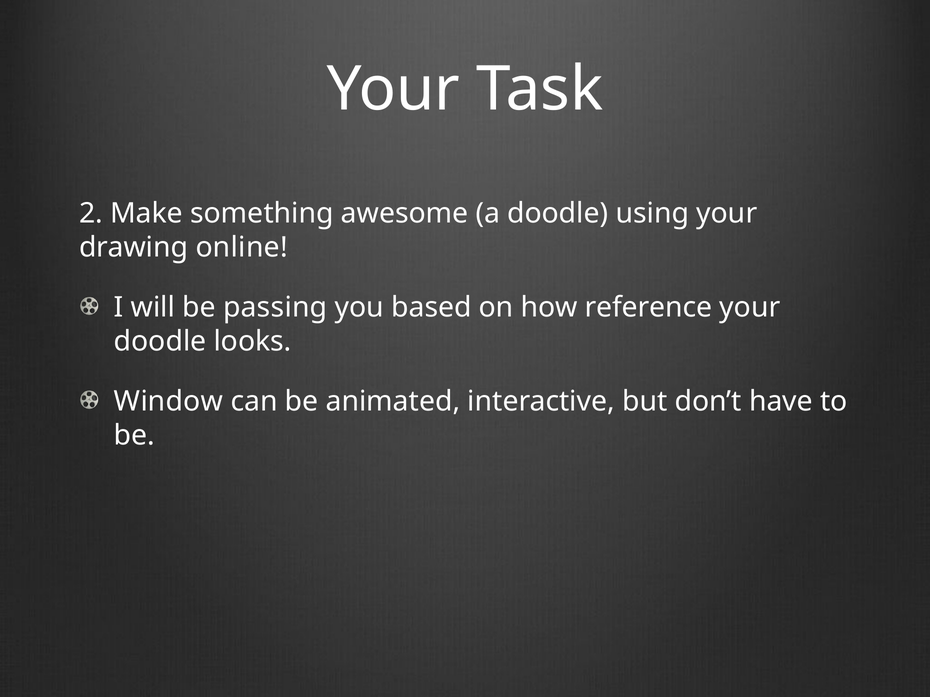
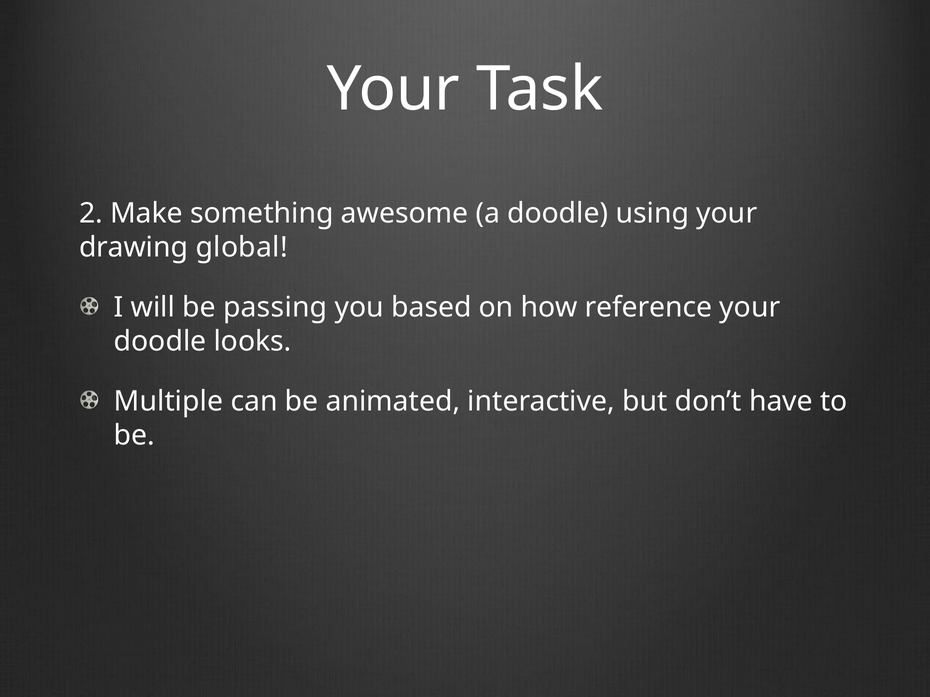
online: online -> global (242, 248)
Window: Window -> Multiple (169, 402)
